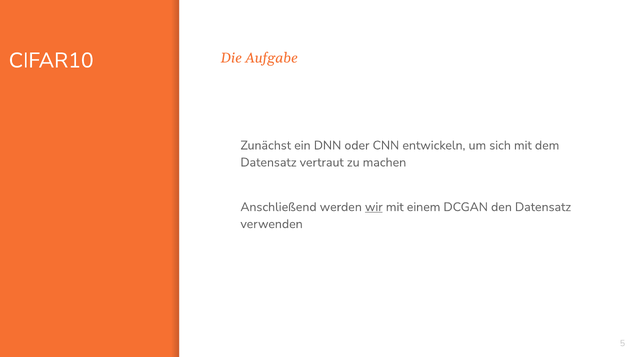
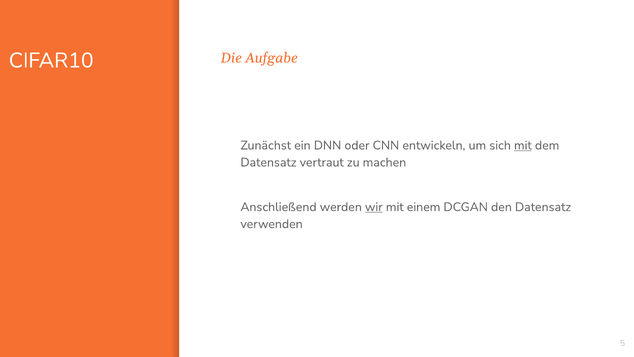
mit underline: none -> present (523, 145)
